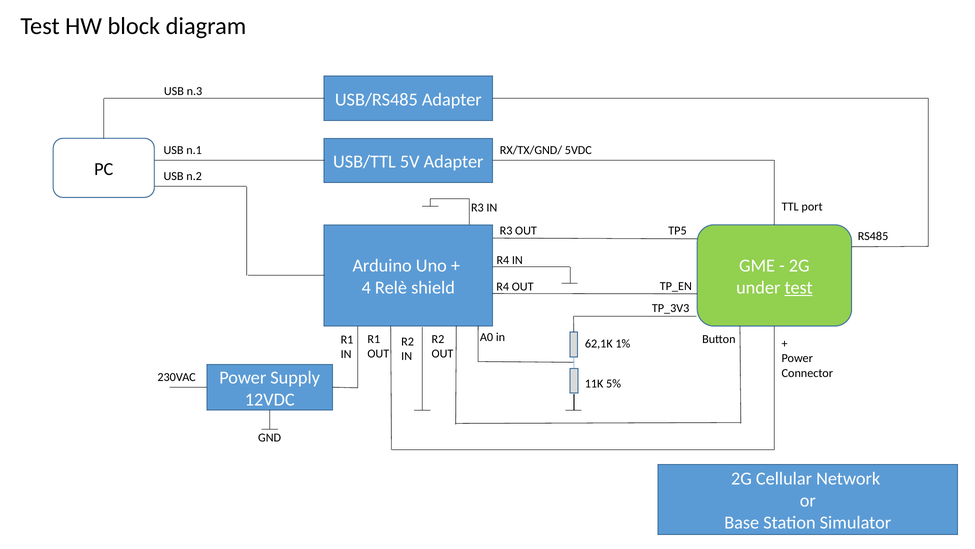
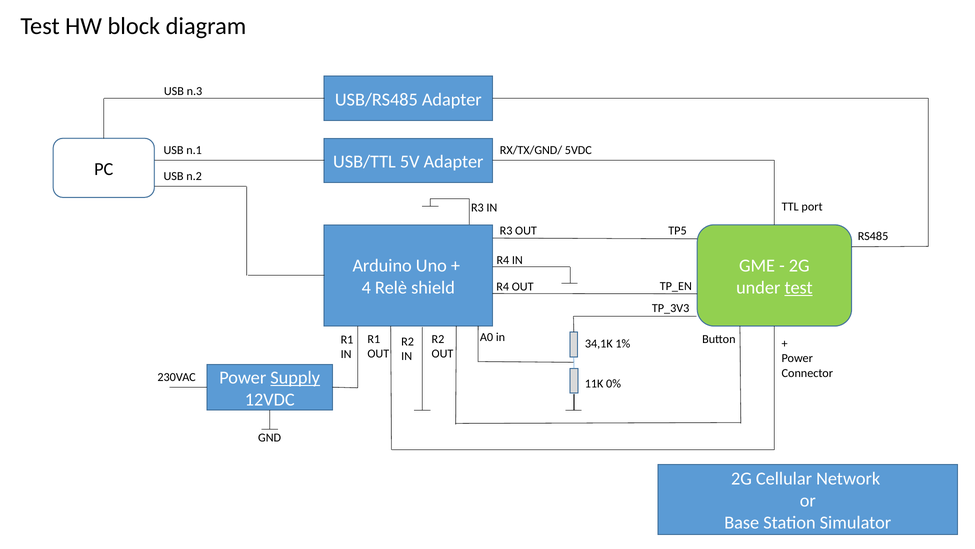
62,1K: 62,1K -> 34,1K (599, 343)
Supply underline: none -> present (295, 377)
5%: 5% -> 0% (614, 383)
